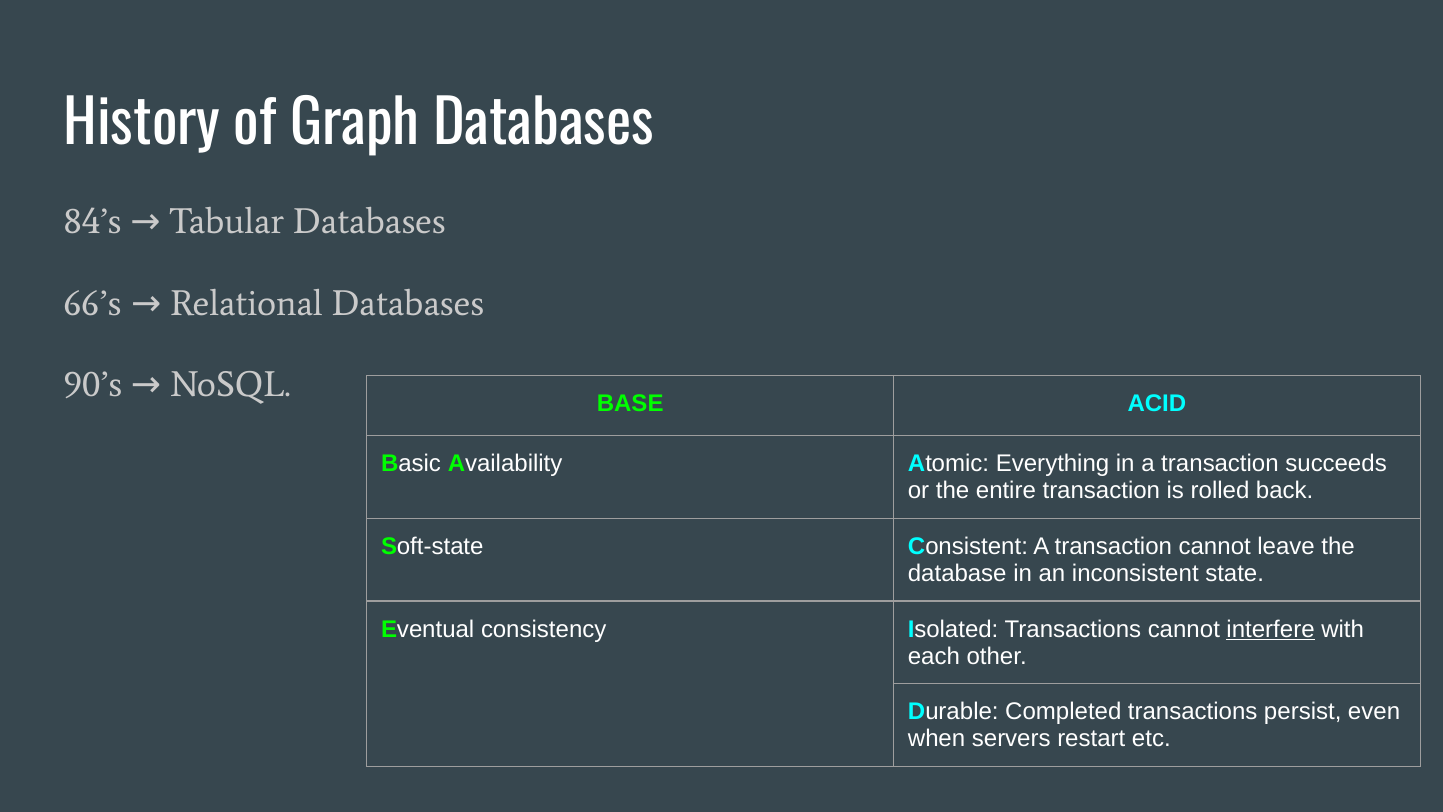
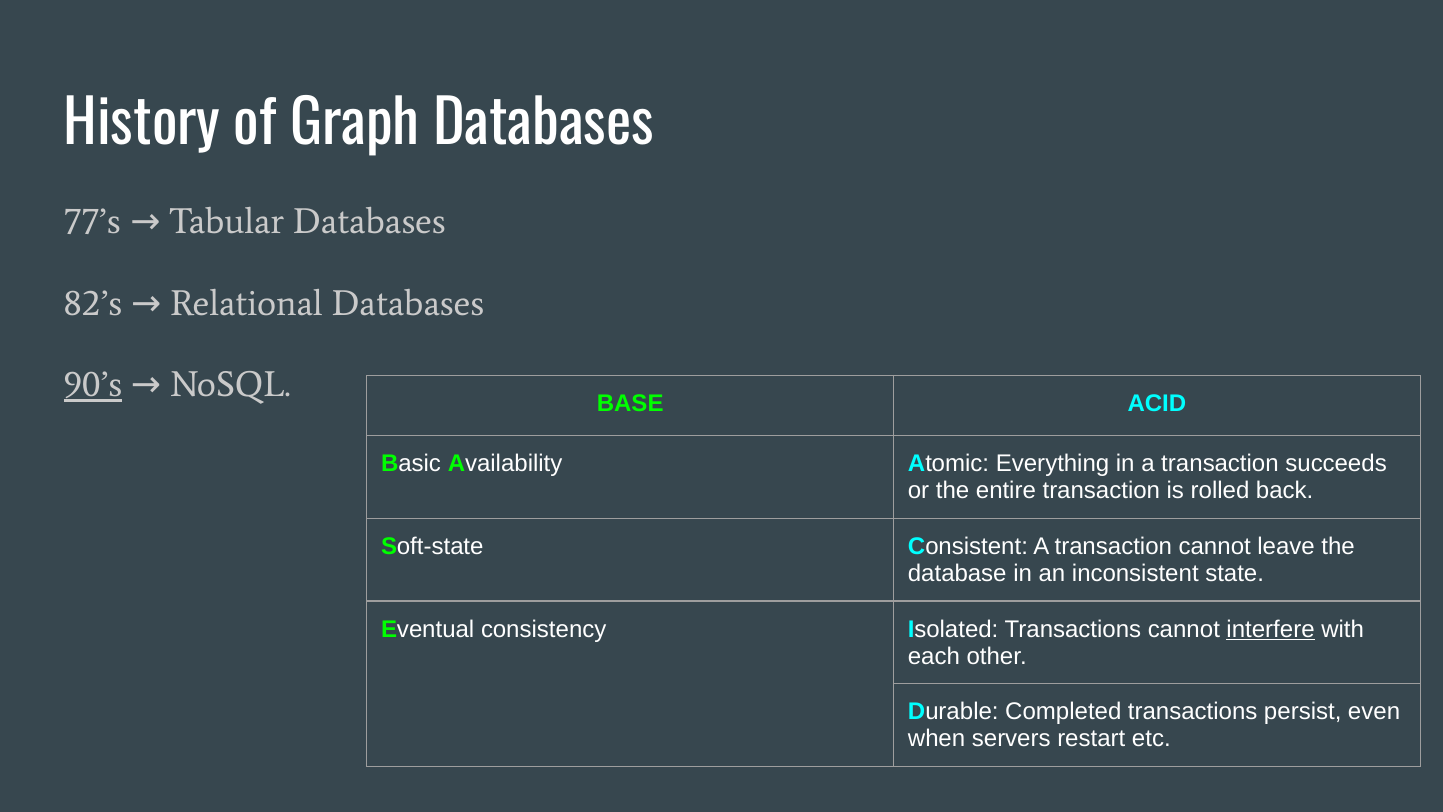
84’s: 84’s -> 77’s (92, 221)
66’s: 66’s -> 82’s (93, 303)
90’s underline: none -> present (93, 385)
